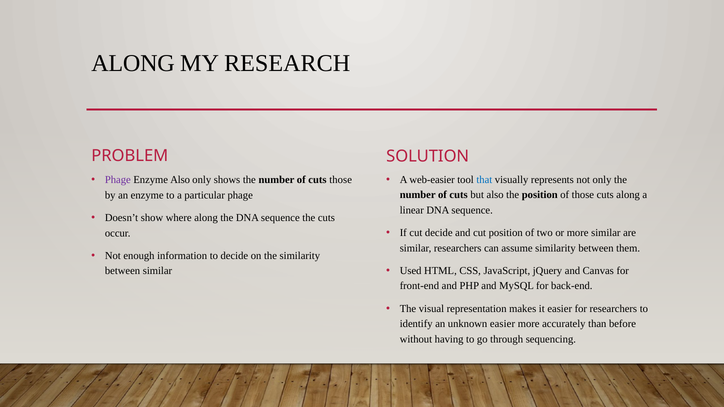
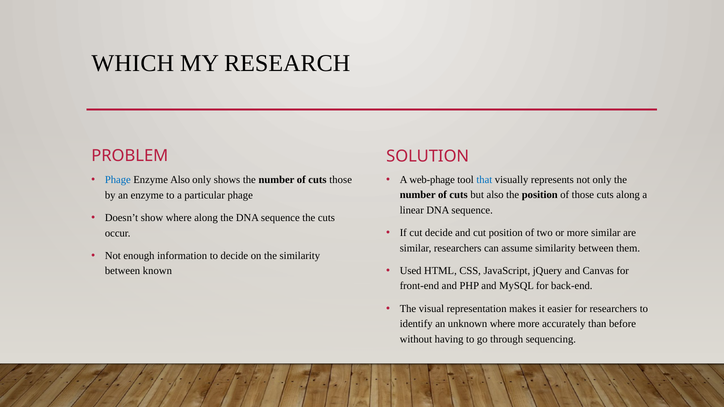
ALONG: ALONG -> WHICH (133, 63)
web-easier: web-easier -> web-phage (432, 180)
Phage colour: purple -> blue (118, 180)
between similar: similar -> known (157, 271)
unknown easier: easier -> where (503, 324)
